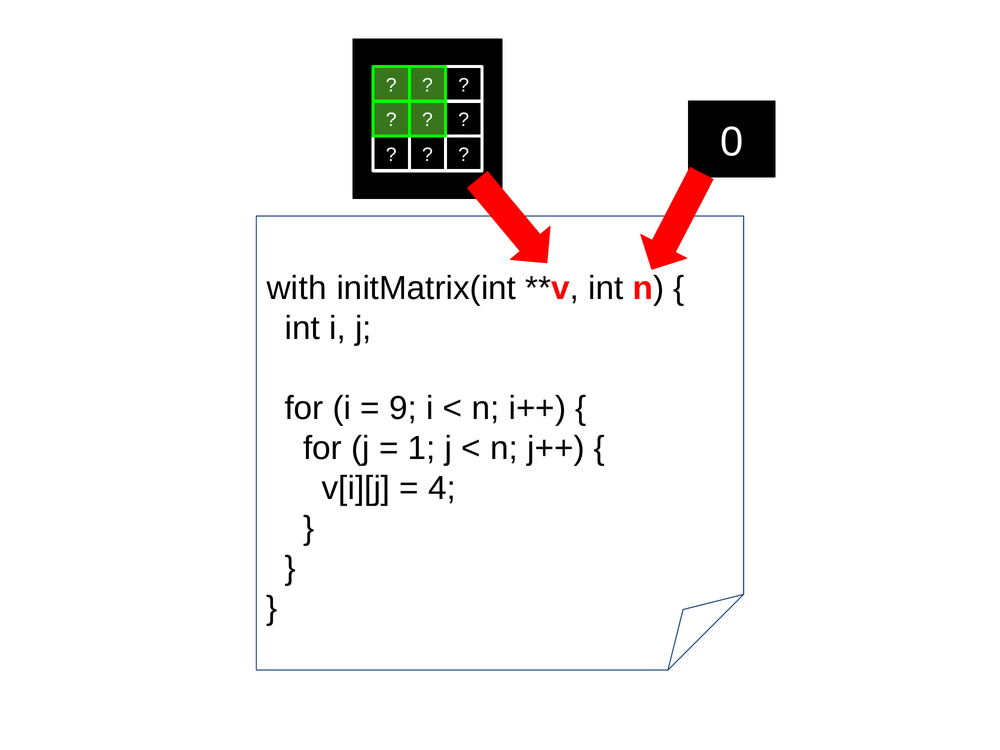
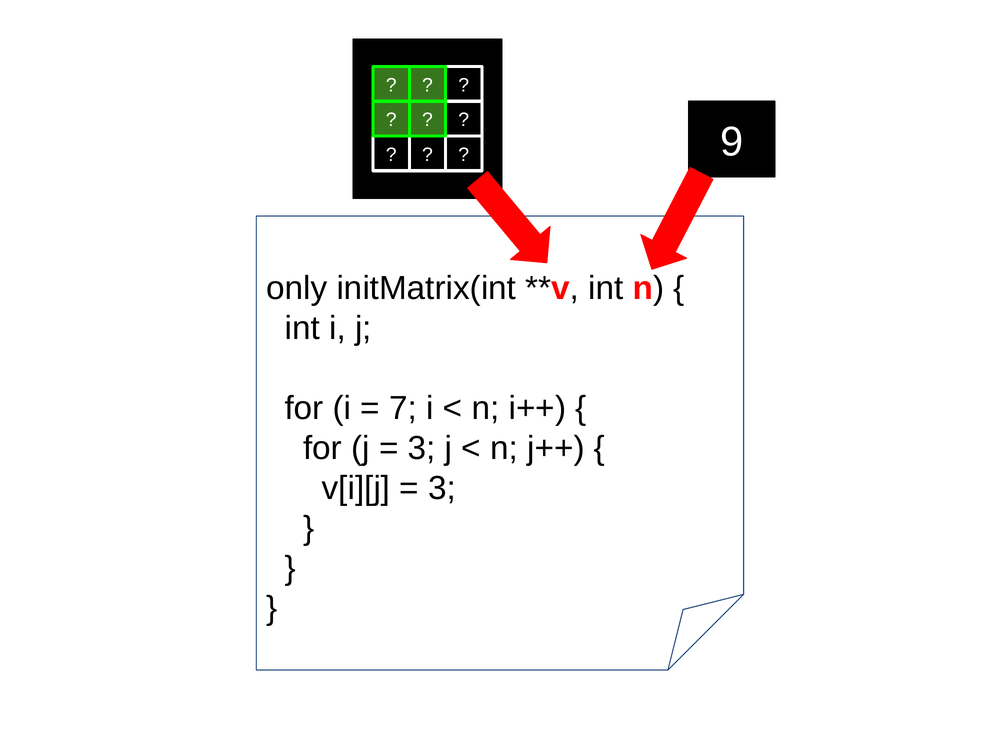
0: 0 -> 9 (732, 142)
with: with -> only (297, 288)
9: 9 -> 7 (403, 408)
1: 1 -> 3 (422, 448)
4: 4 -> 3 (442, 488)
